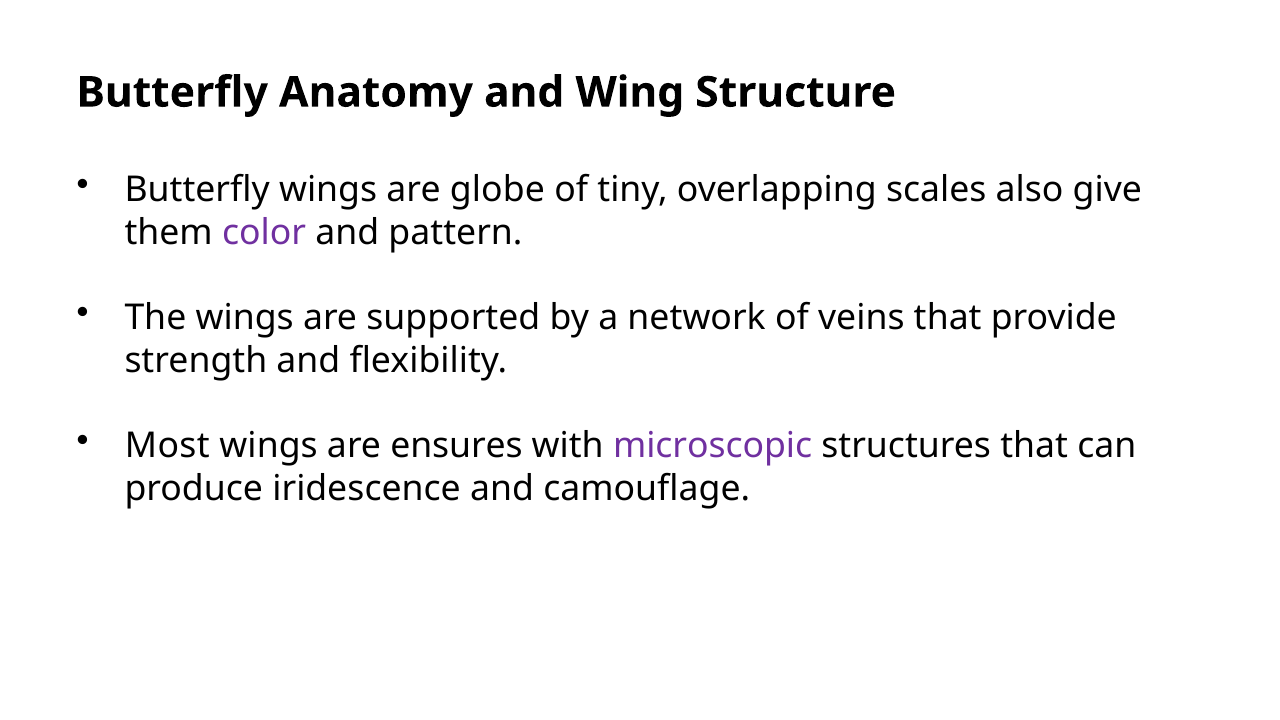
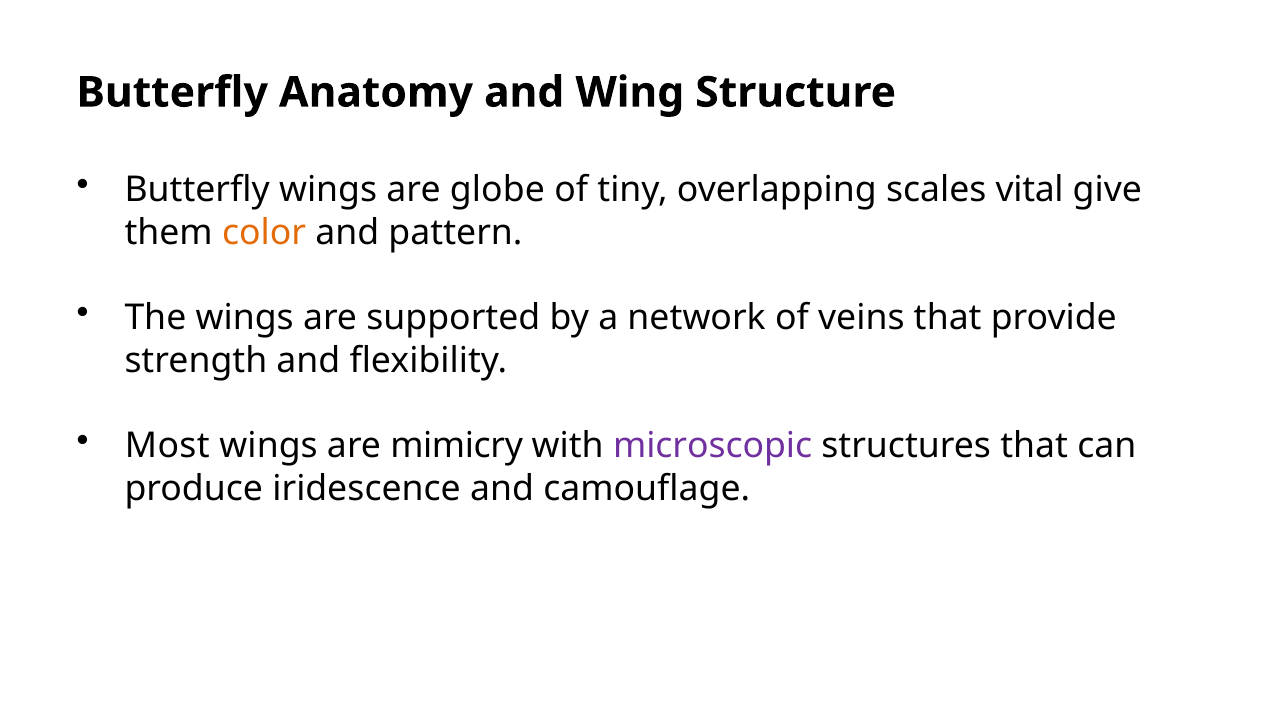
also: also -> vital (1030, 190)
color colour: purple -> orange (264, 233)
ensures: ensures -> mimicry (457, 446)
